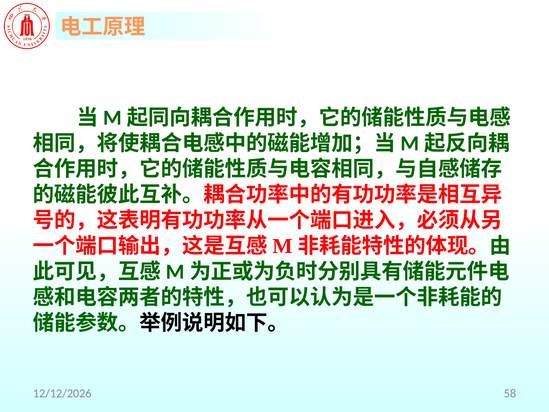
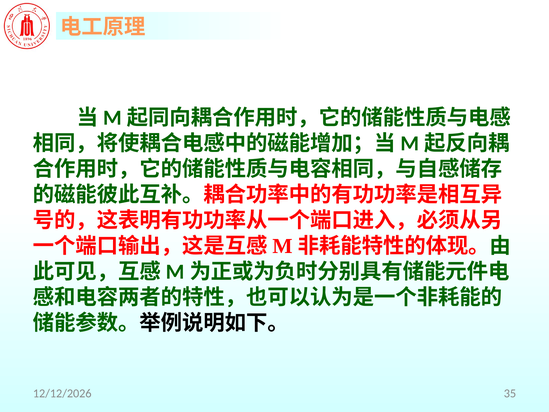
58: 58 -> 35 (510, 393)
